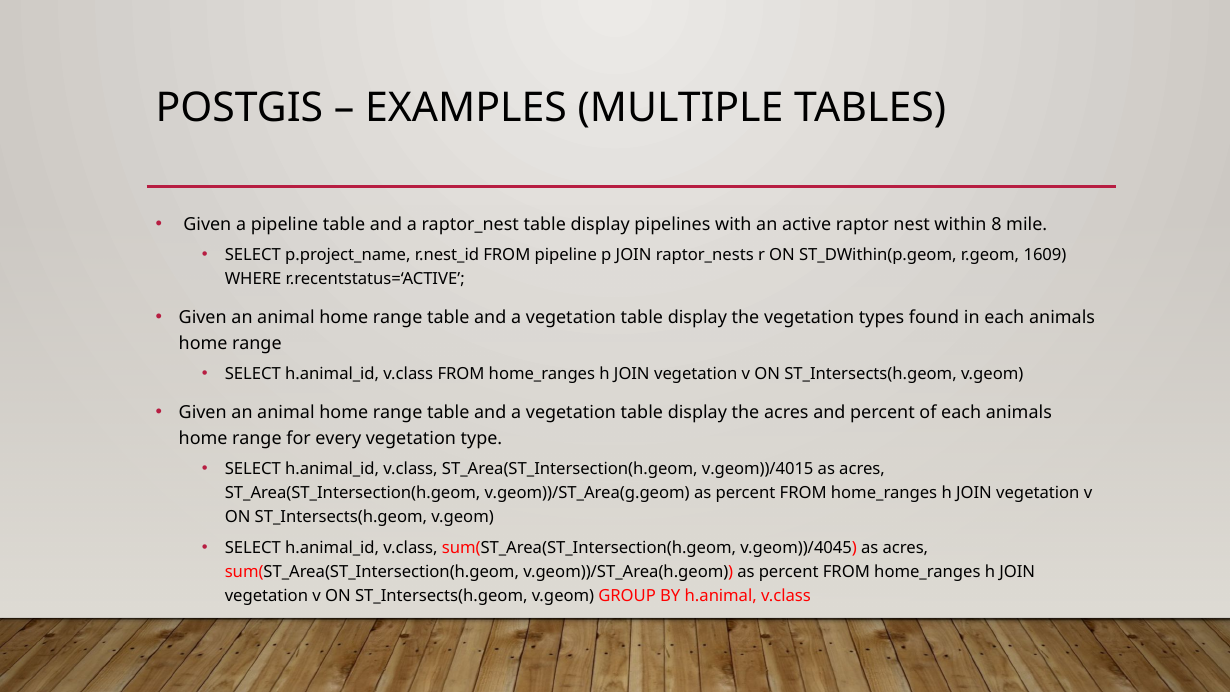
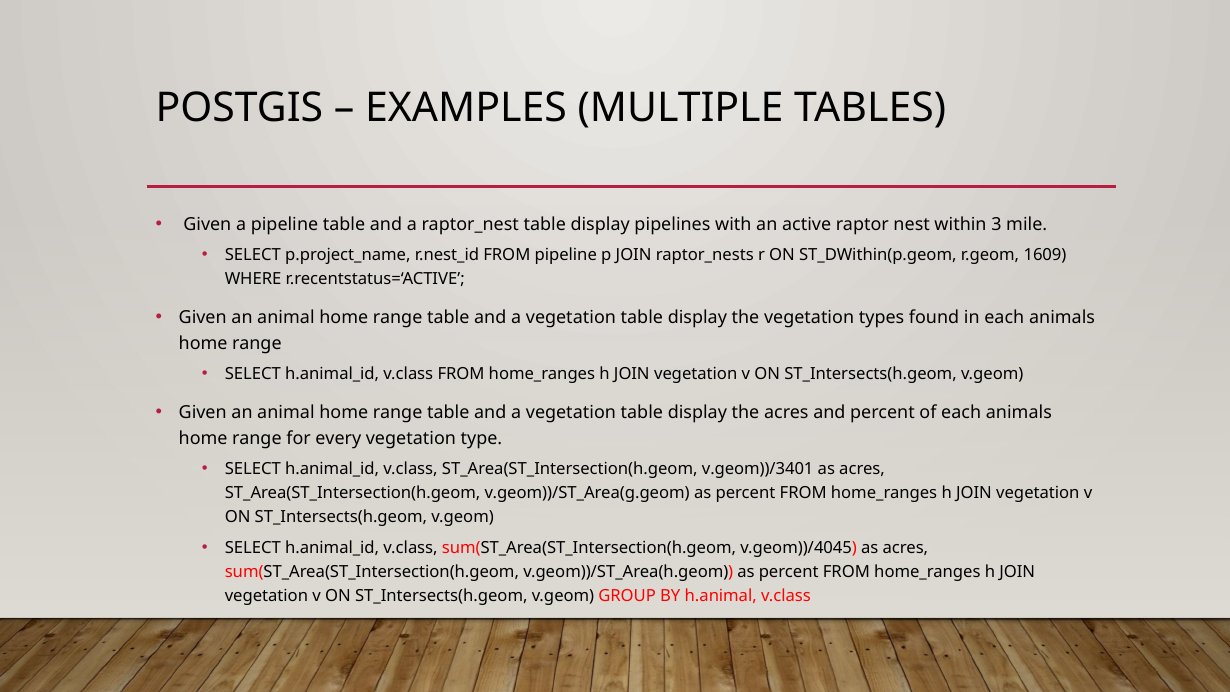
8: 8 -> 3 (996, 224)
v.geom))/4015: v.geom))/4015 -> v.geom))/3401 (758, 469)
